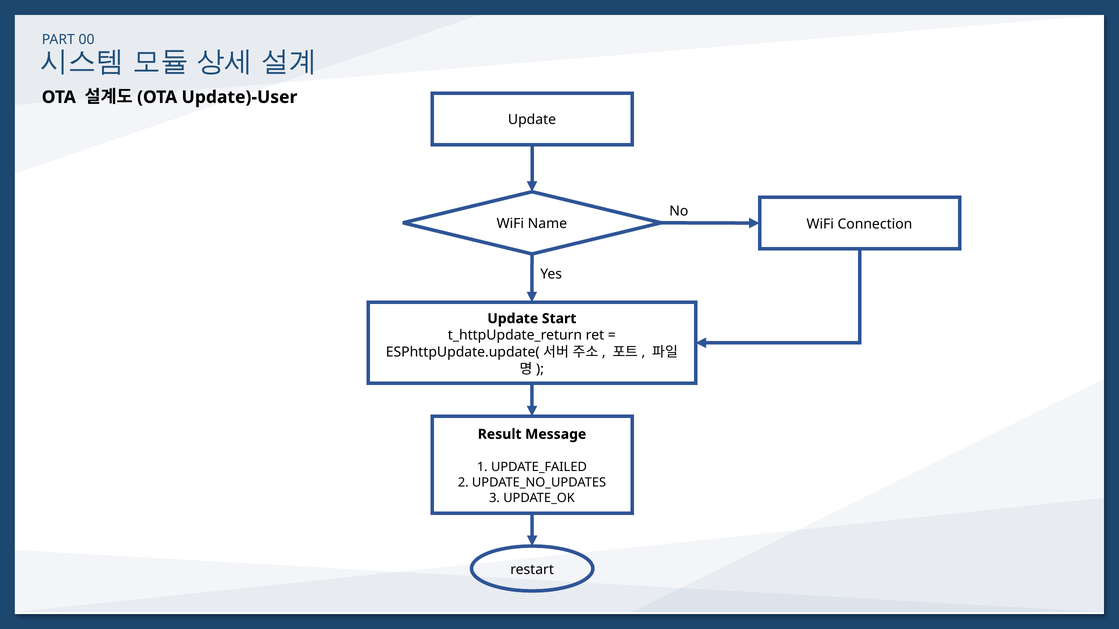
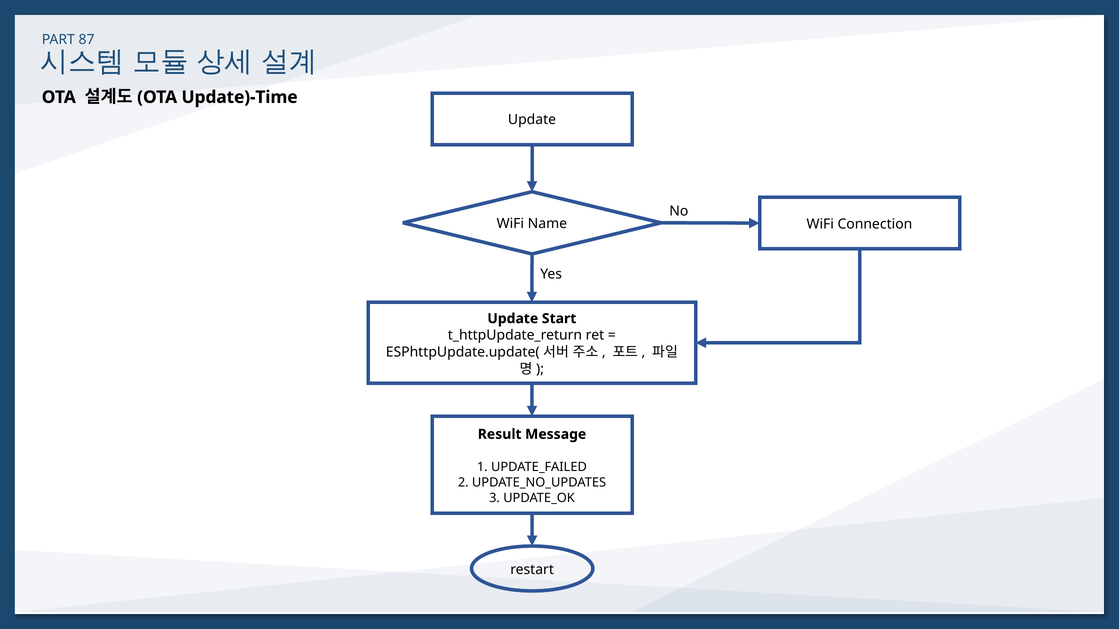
00: 00 -> 87 (87, 40)
Update)-User: Update)-User -> Update)-Time (240, 97)
